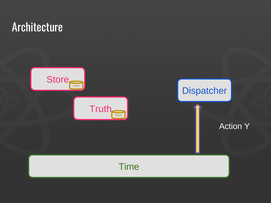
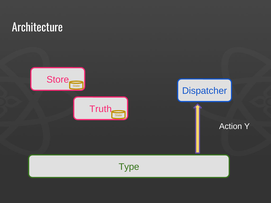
Time: Time -> Type (129, 167)
